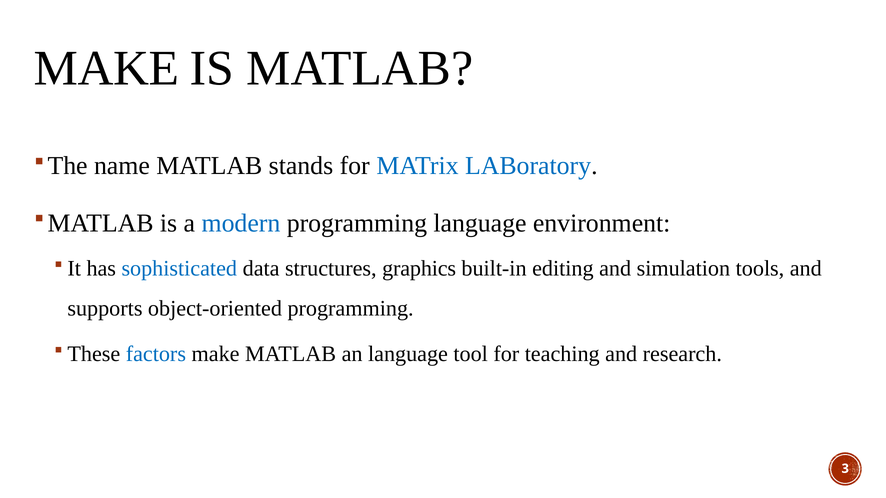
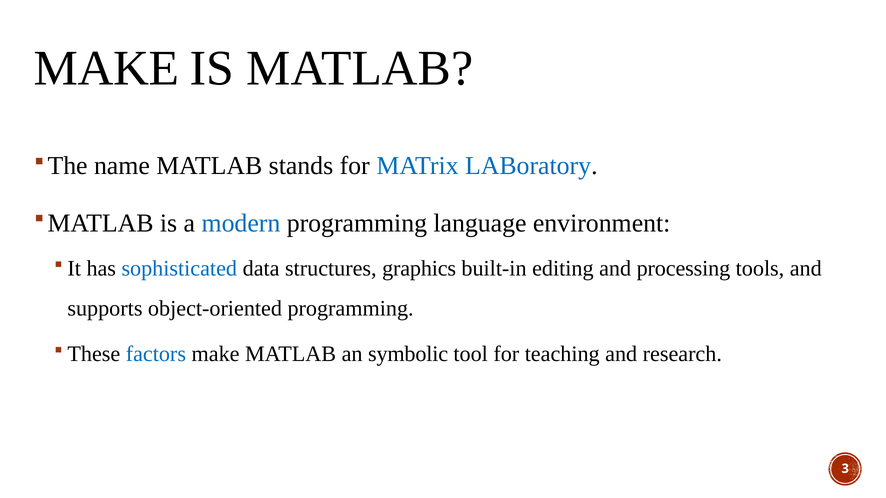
simulation: simulation -> processing (683, 269)
an language: language -> symbolic (408, 354)
